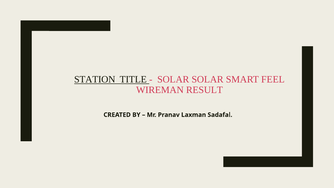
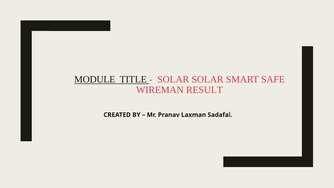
STATION: STATION -> MODULE (95, 79)
FEEL: FEEL -> SAFE (273, 79)
